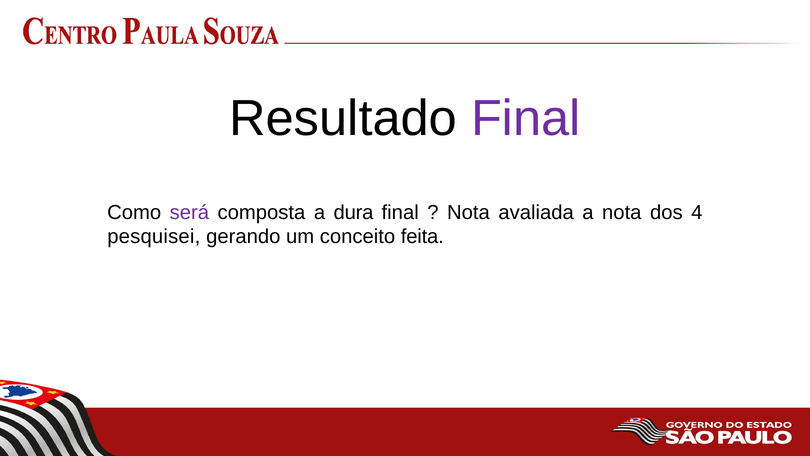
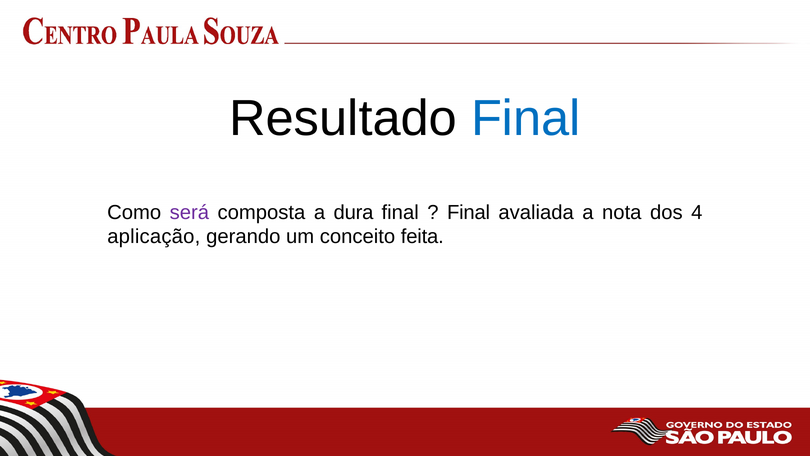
Final colour: purple -> blue (526, 118)
Nota: Nota -> Final (469, 212)
pesquisei: pesquisei -> aplicação (154, 237)
